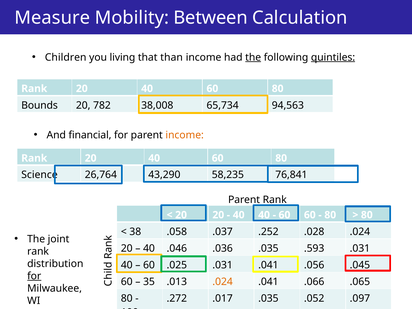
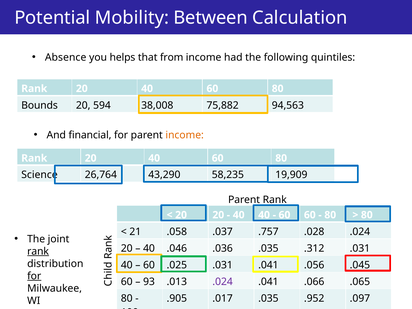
Measure: Measure -> Potential (52, 18)
Children: Children -> Absence (66, 57)
living: living -> helps (122, 57)
than: than -> from (172, 57)
the underline: present -> none (253, 57)
quintiles underline: present -> none (333, 57)
782: 782 -> 594 (102, 105)
65,734: 65,734 -> 75,882 (223, 105)
76,841: 76,841 -> 19,909 (291, 175)
38: 38 -> 21 (135, 232)
.252: .252 -> .757 (268, 232)
.593: .593 -> .312 (314, 248)
rank underline: none -> present (38, 251)
35: 35 -> 93 (149, 282)
.024 colour: orange -> purple (223, 282)
.272: .272 -> .905 (177, 298)
.052: .052 -> .952 (314, 298)
